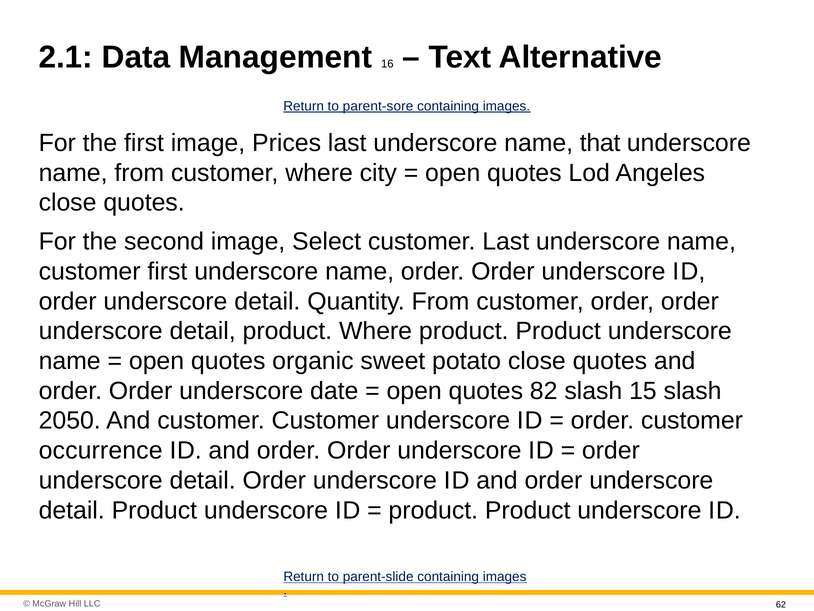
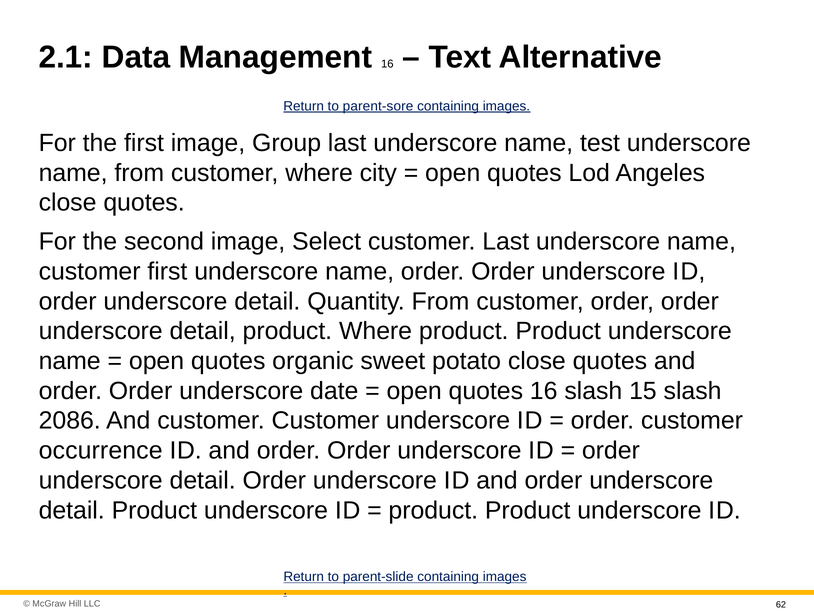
Prices: Prices -> Group (287, 143)
that: that -> test (600, 143)
quotes 82: 82 -> 16 (544, 391)
2050: 2050 -> 2086 (70, 420)
